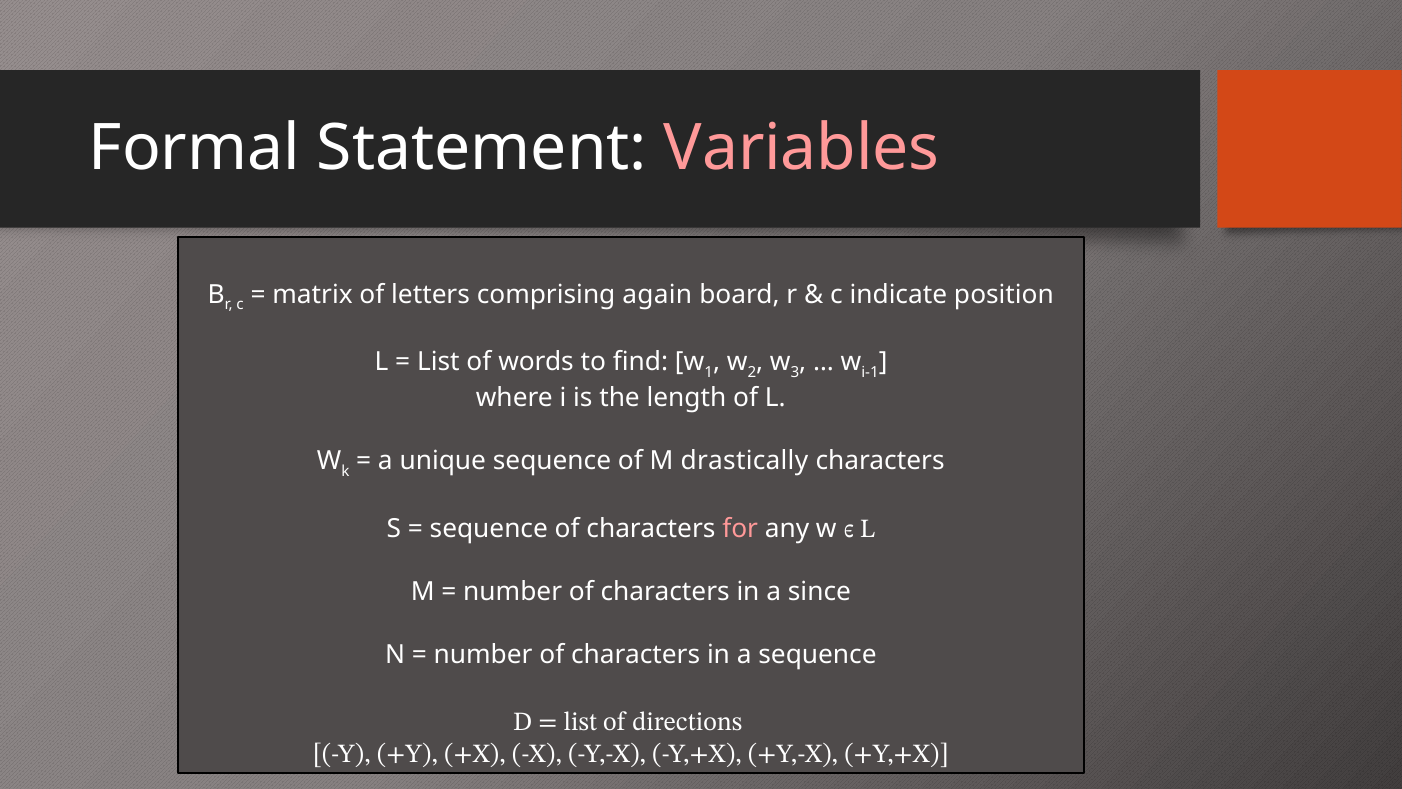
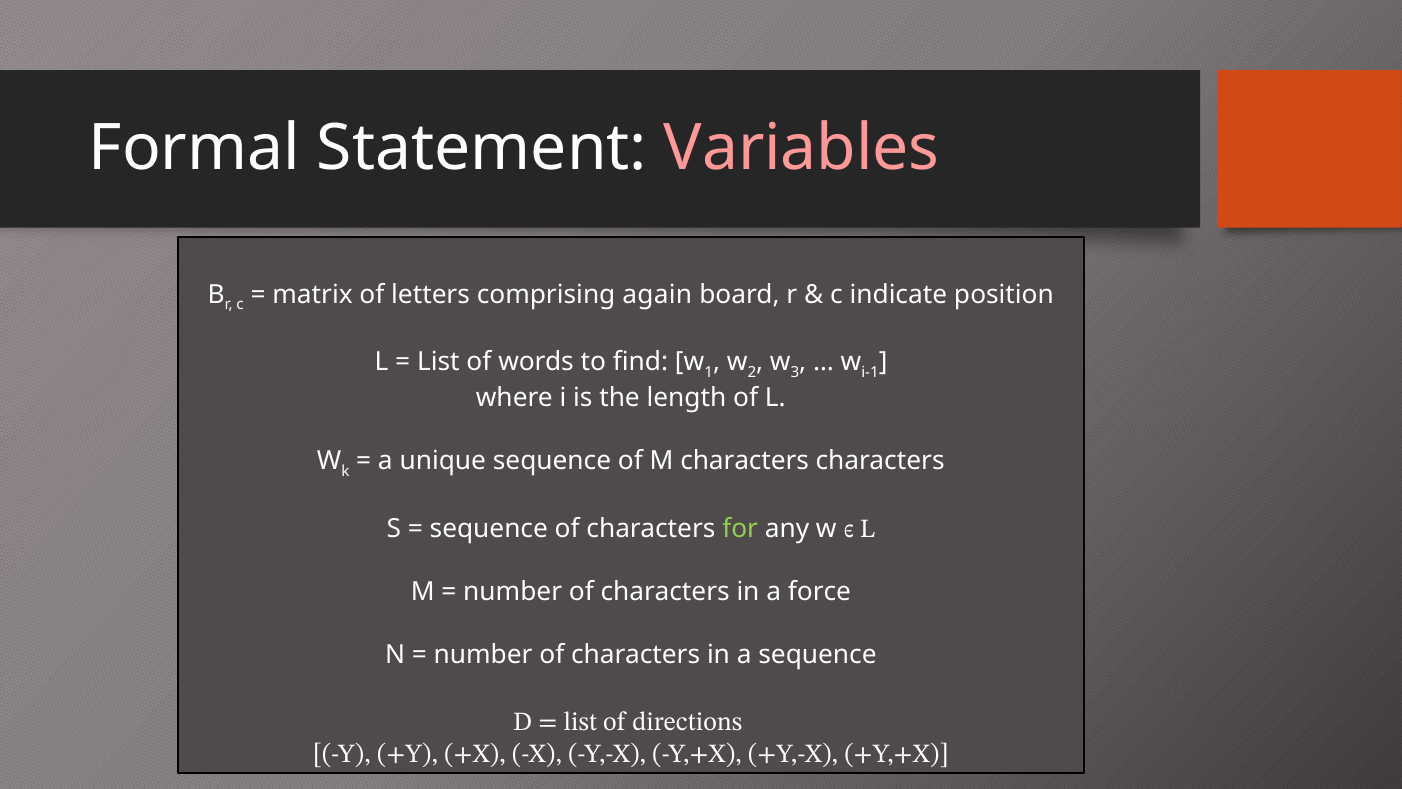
M drastically: drastically -> characters (745, 461)
for colour: pink -> light green (740, 528)
since: since -> force (819, 591)
